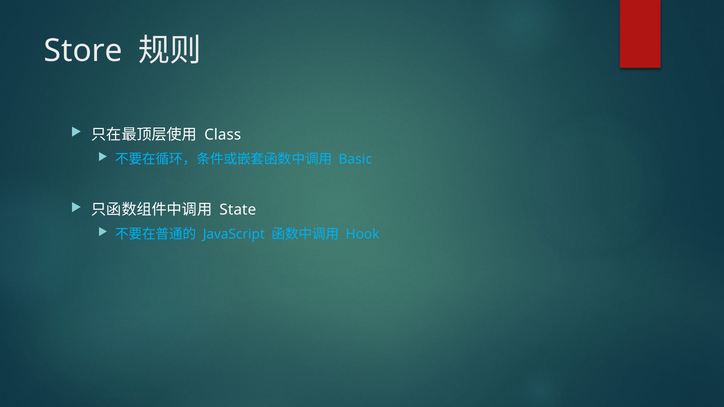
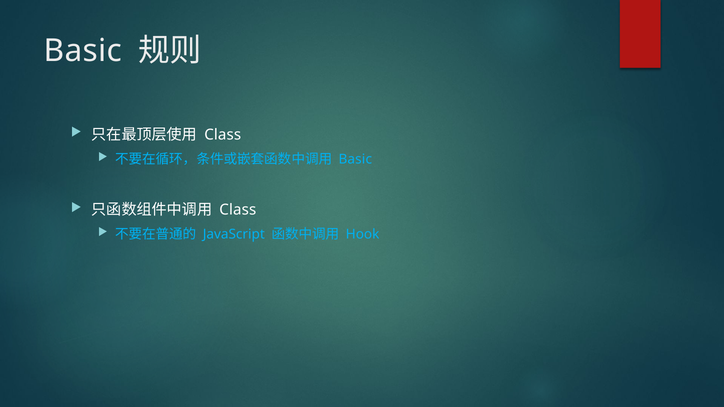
Store: Store -> Basic (83, 51)
State: State -> Class (238, 210)
